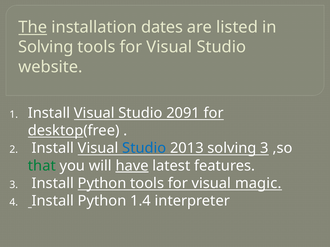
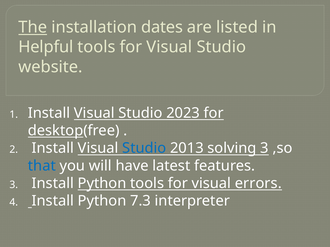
Solving: Solving -> Helpful (46, 47)
2091: 2091 -> 2023 (183, 113)
that colour: green -> blue (42, 166)
have underline: present -> none (132, 166)
magic: magic -> errors (258, 184)
1.4: 1.4 -> 7.3 (141, 201)
